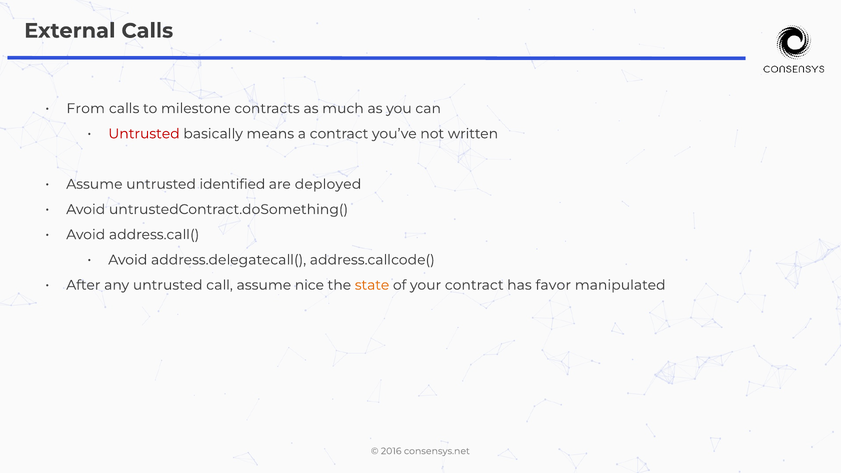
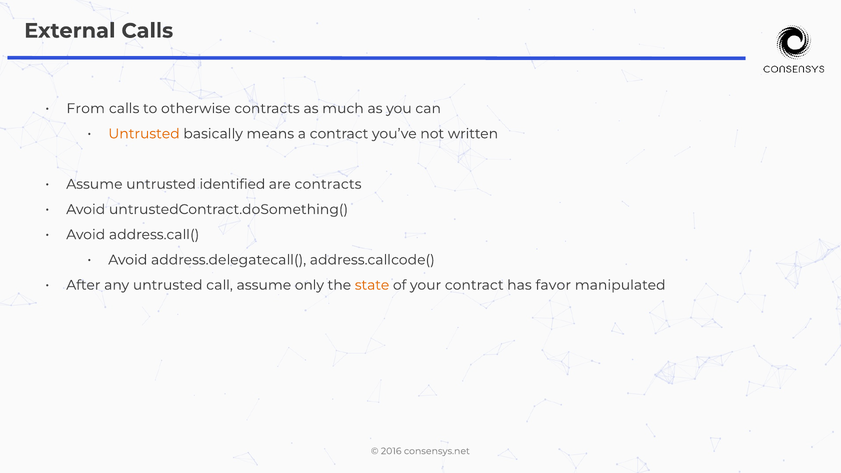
milestone: milestone -> otherwise (196, 109)
Untrusted colour: red -> orange (144, 134)
are deployed: deployed -> contracts (328, 184)
nice: nice -> only (309, 285)
